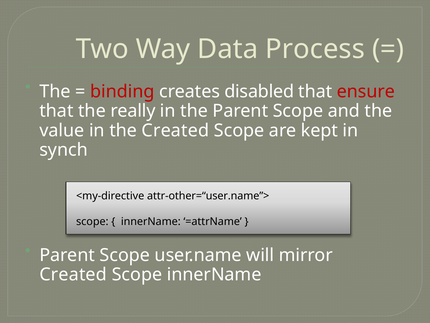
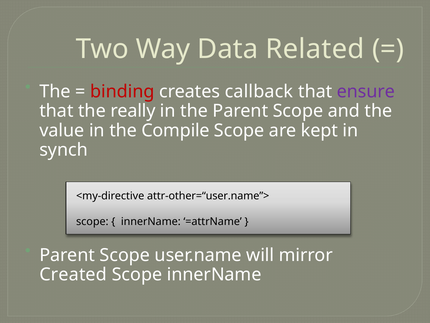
Process: Process -> Related (315, 49)
disabled: disabled -> callback (259, 92)
ensure colour: red -> purple (366, 92)
the Created: Created -> Compile (176, 130)
